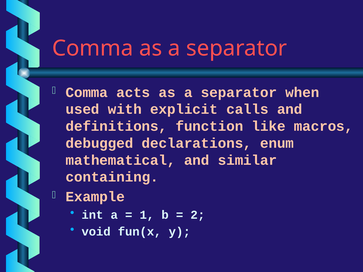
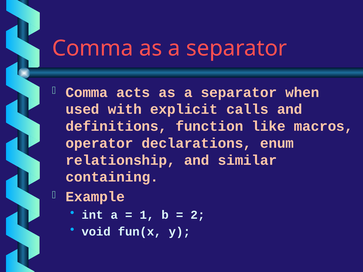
debugged: debugged -> operator (99, 143)
mathematical: mathematical -> relationship (121, 160)
